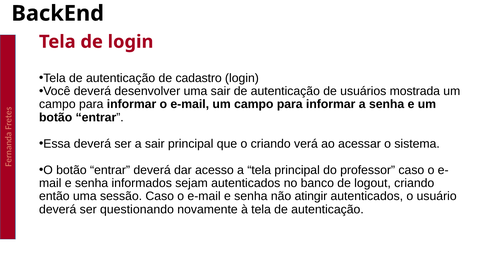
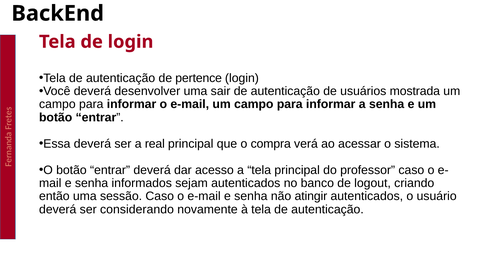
cadastro: cadastro -> pertence (199, 78)
a sair: sair -> real (155, 144)
o criando: criando -> compra (271, 144)
questionando: questionando -> considerando (137, 210)
